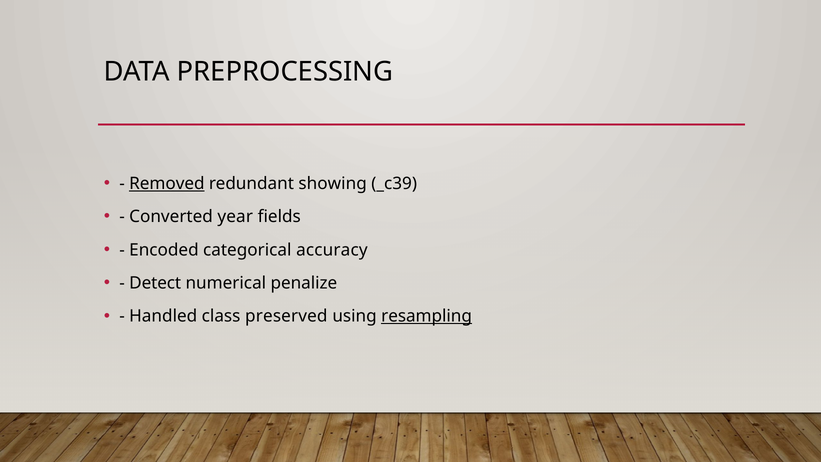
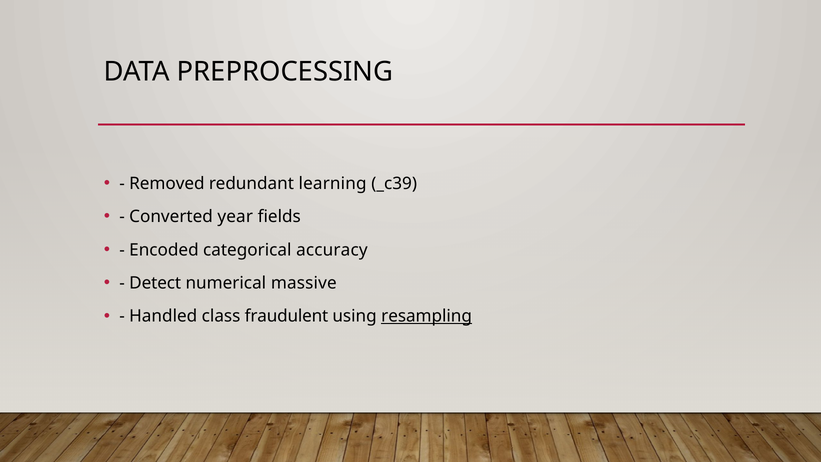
Removed underline: present -> none (167, 183)
showing: showing -> learning (333, 183)
penalize: penalize -> massive (304, 283)
preserved: preserved -> fraudulent (286, 316)
